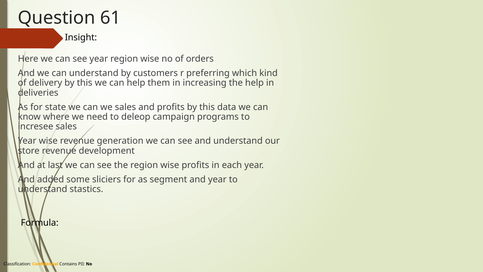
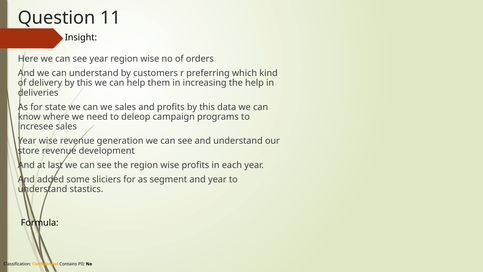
61: 61 -> 11 (110, 18)
